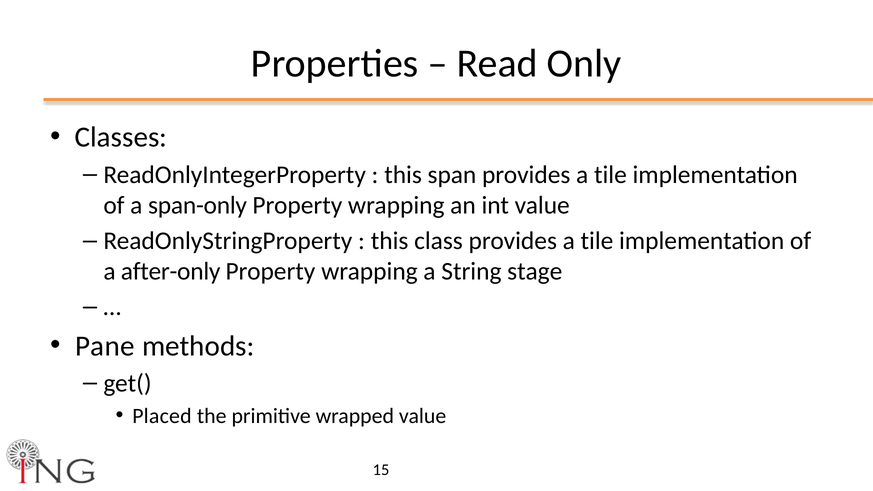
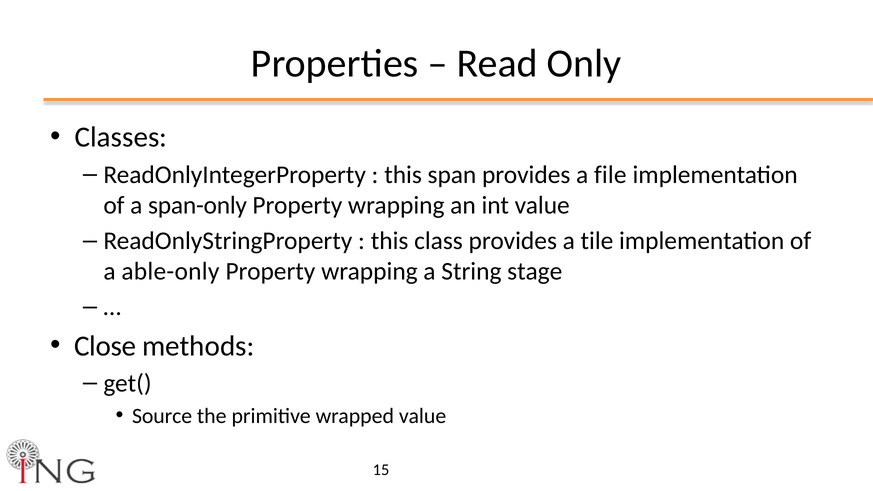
tile: tile -> file (610, 175)
after-only: after-only -> able-only (170, 272)
Pane: Pane -> Close (105, 346)
Placed: Placed -> Source (162, 416)
